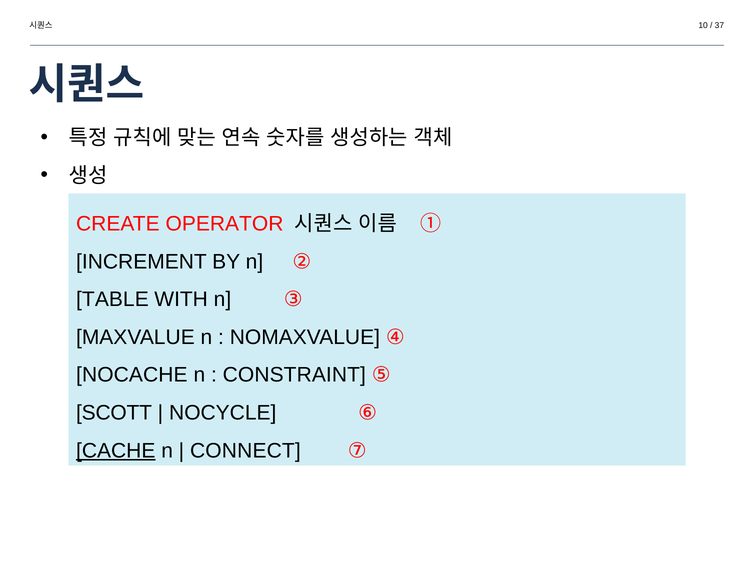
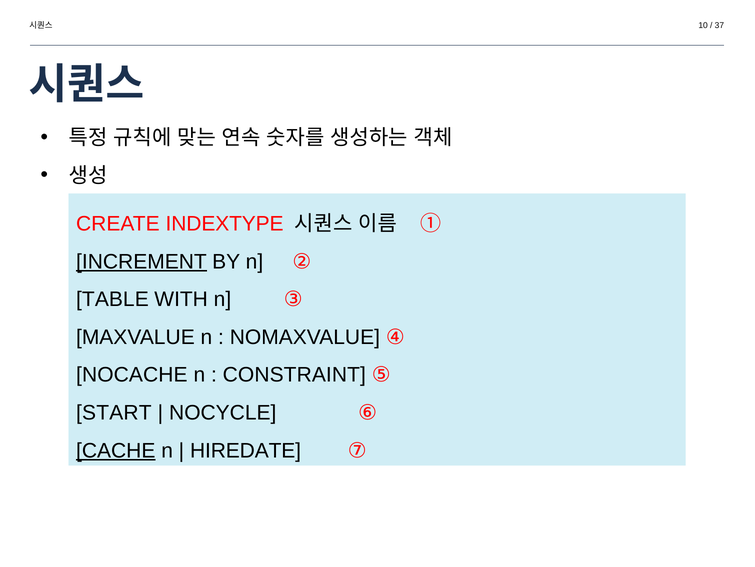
OPERATOR: OPERATOR -> INDEXTYPE (225, 224)
INCREMENT underline: none -> present (141, 261)
SCOTT: SCOTT -> START (114, 412)
CONNECT: CONNECT -> HIREDATE (246, 450)
